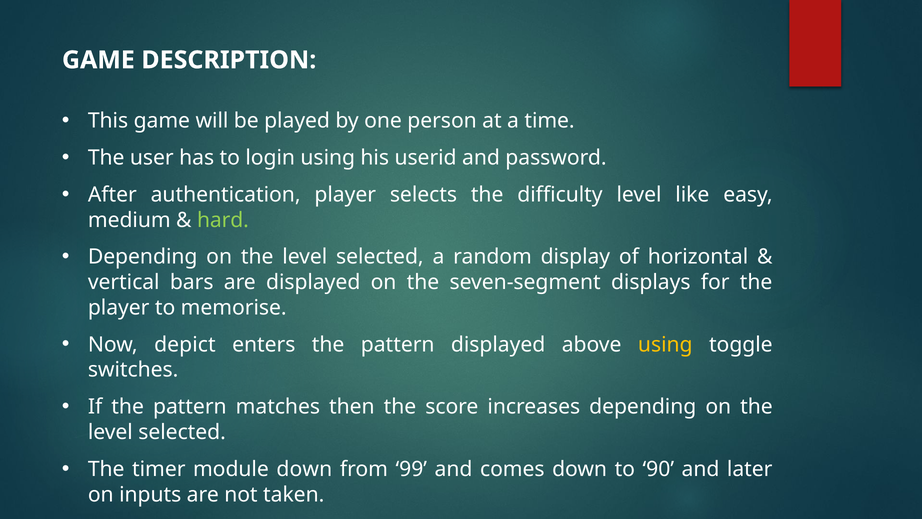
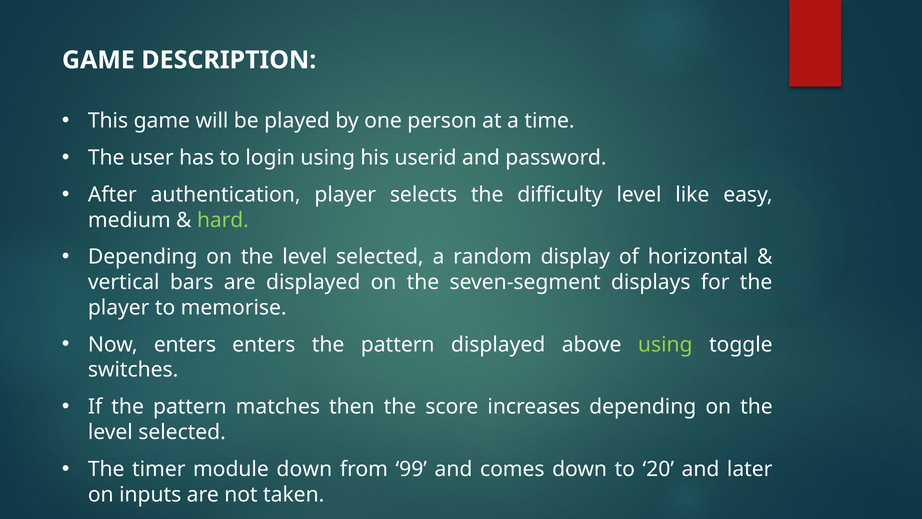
Now depict: depict -> enters (185, 344)
using colour: yellow -> light green (665, 344)
90: 90 -> 20 (658, 469)
